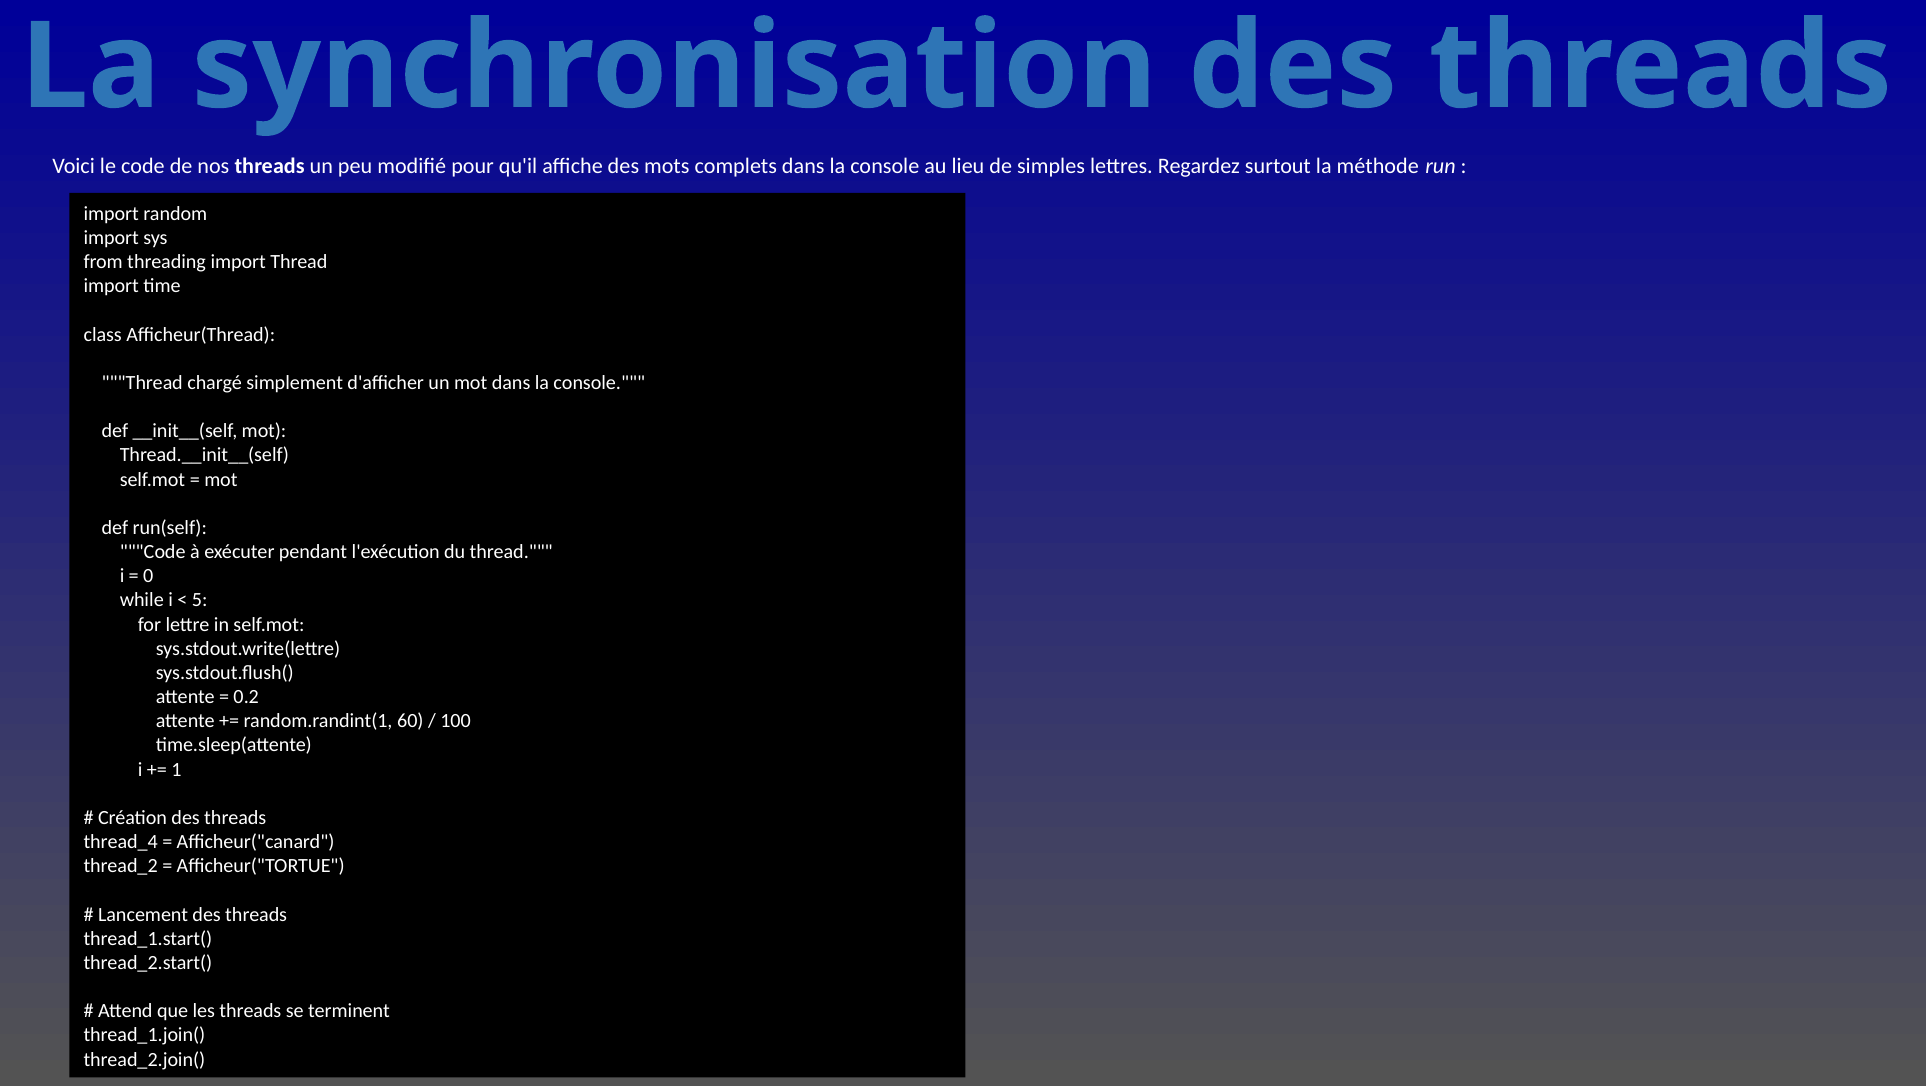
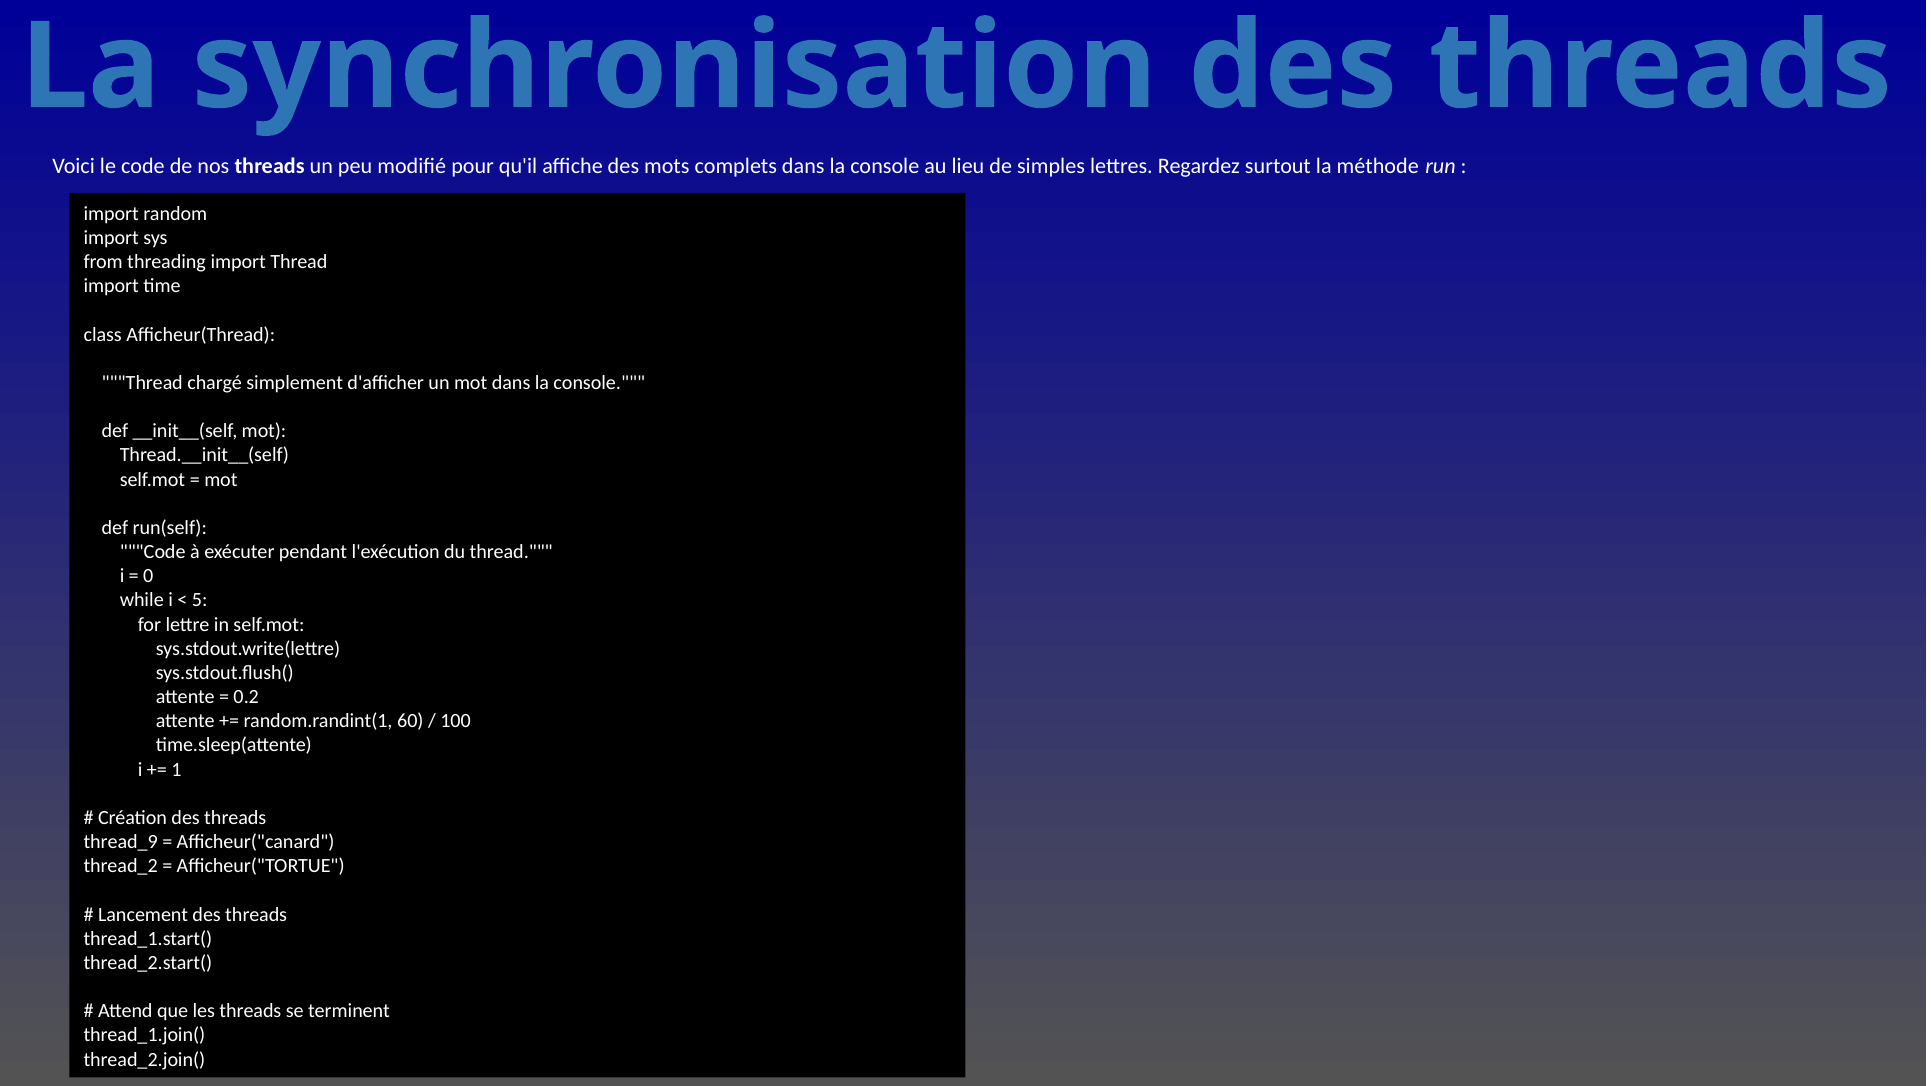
thread_4: thread_4 -> thread_9 (121, 842)
